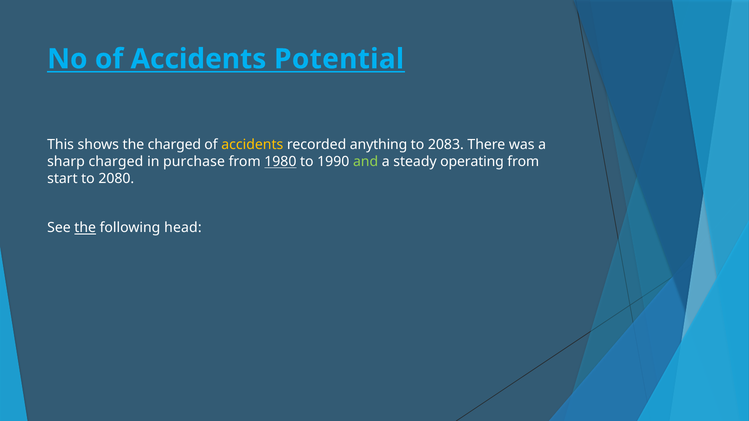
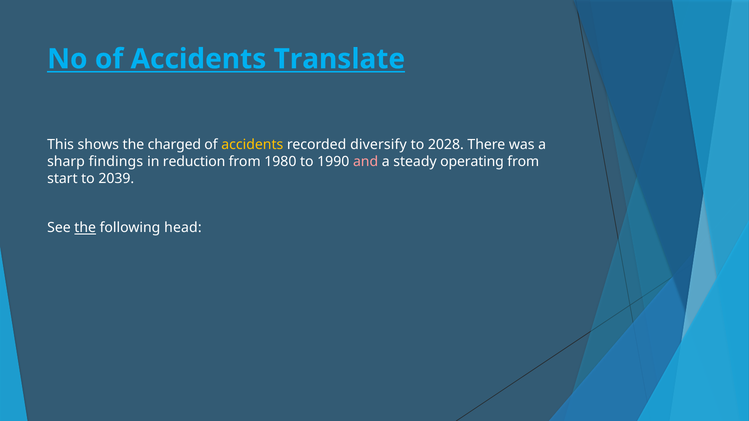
Potential: Potential -> Translate (339, 59)
anything: anything -> diversify (378, 145)
2083: 2083 -> 2028 (446, 145)
sharp charged: charged -> findings (116, 162)
purchase: purchase -> reduction (194, 162)
1980 underline: present -> none (280, 162)
and colour: light green -> pink (366, 162)
2080: 2080 -> 2039 (116, 179)
